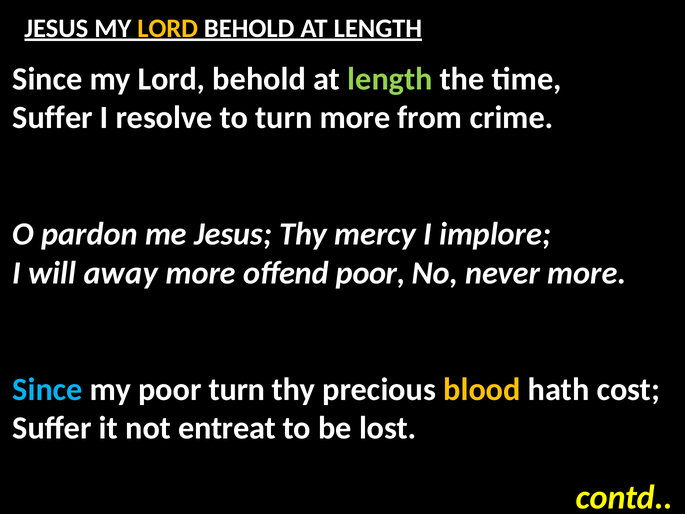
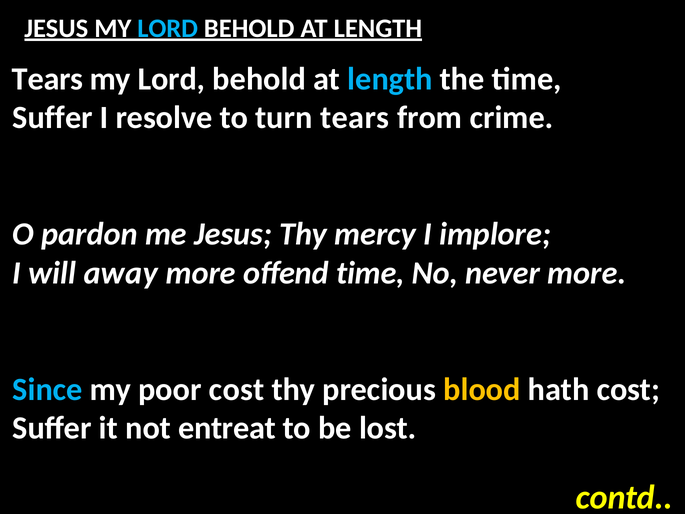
LORD colour: yellow -> light blue (168, 28)
Since: Since -> Tears (48, 79)
length colour: light green -> light blue (390, 79)
turn more: more -> tears (355, 118)
offend poor: poor -> time (370, 273)
poor turn: turn -> cost (237, 389)
